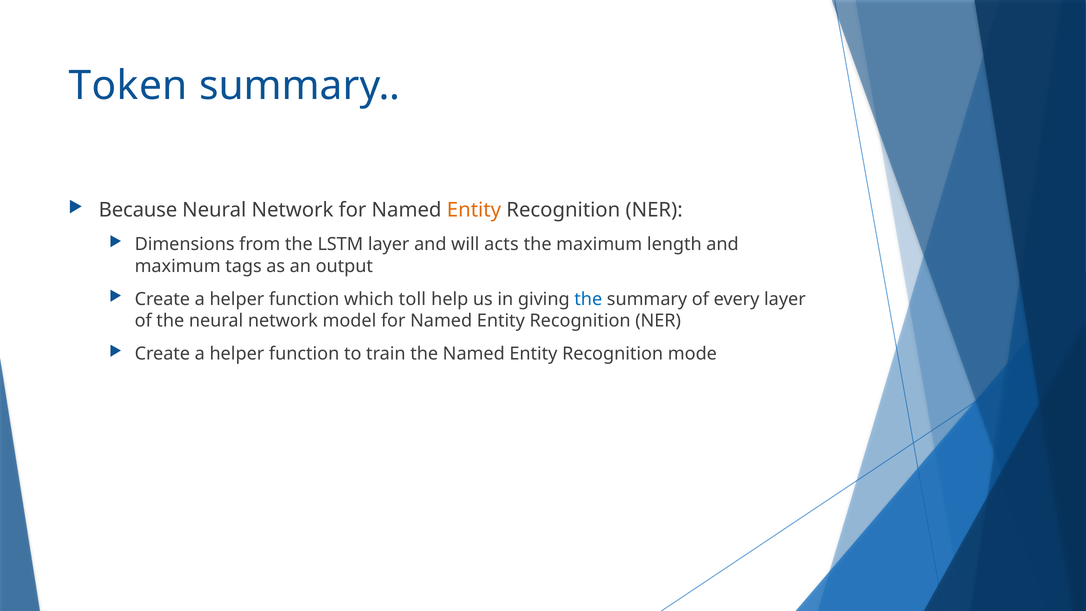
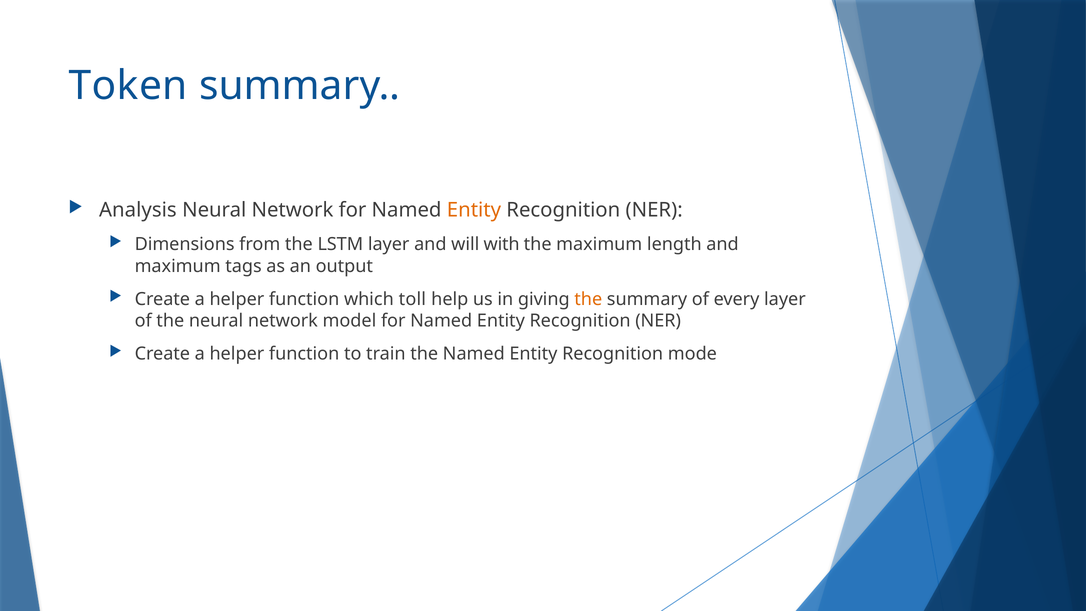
Because: Because -> Analysis (138, 210)
acts: acts -> with (502, 244)
the colour: blue -> orange (588, 299)
